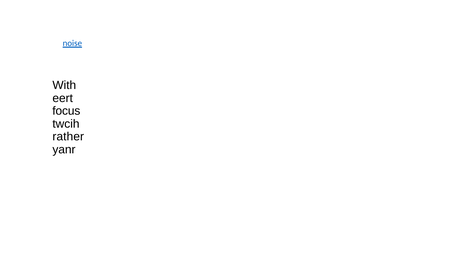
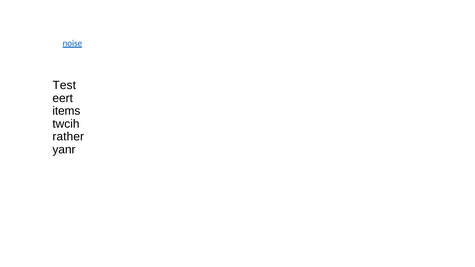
With: With -> Test (64, 85)
focus: focus -> items (66, 111)
